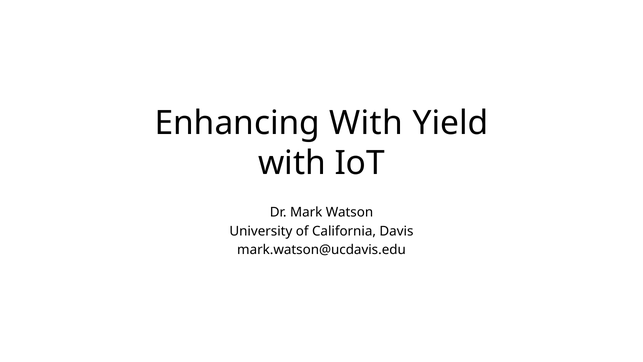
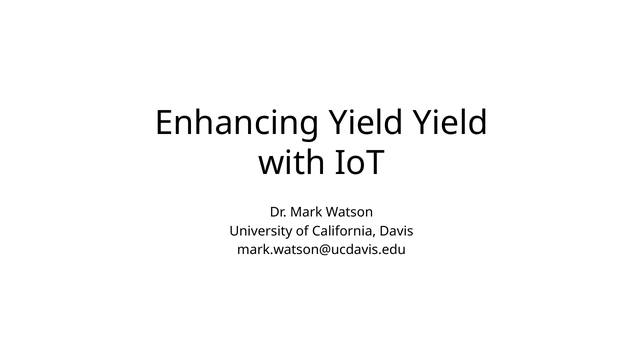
Enhancing With: With -> Yield (366, 123)
